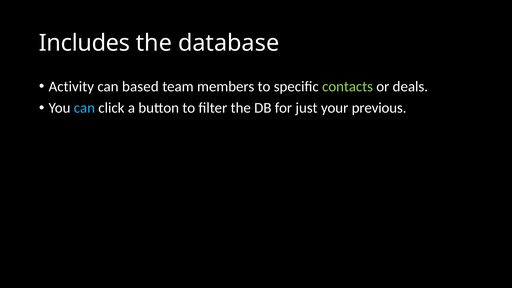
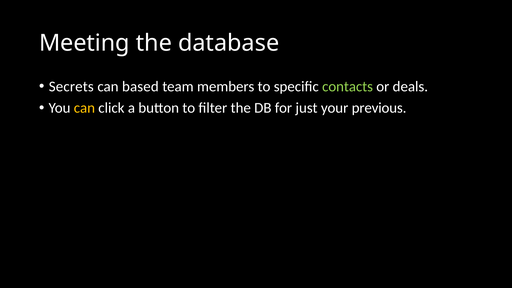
Includes: Includes -> Meeting (84, 43)
Activity: Activity -> Secrets (71, 87)
can colour: light blue -> yellow (84, 108)
